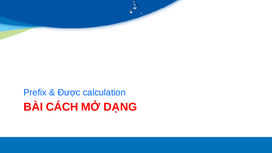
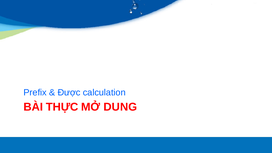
CÁCH: CÁCH -> THỰC (62, 107)
DẠNG: DẠNG -> DUNG (120, 107)
